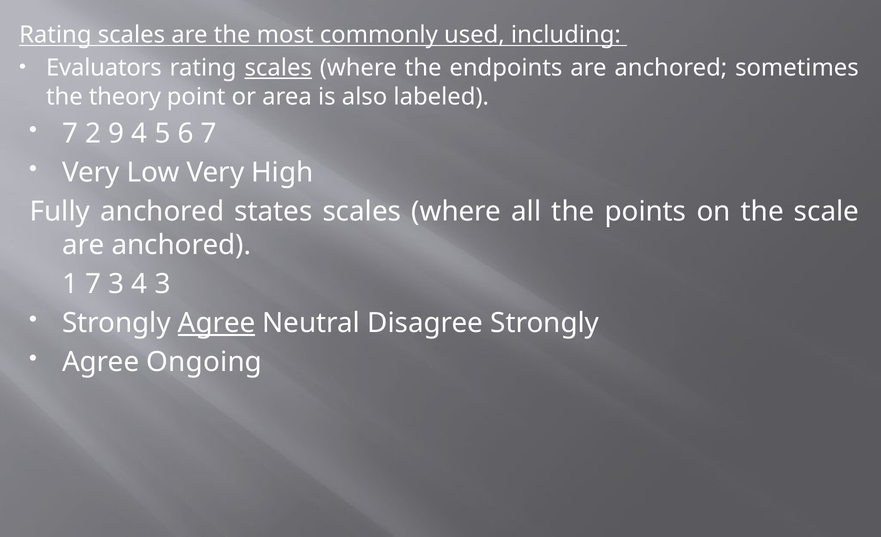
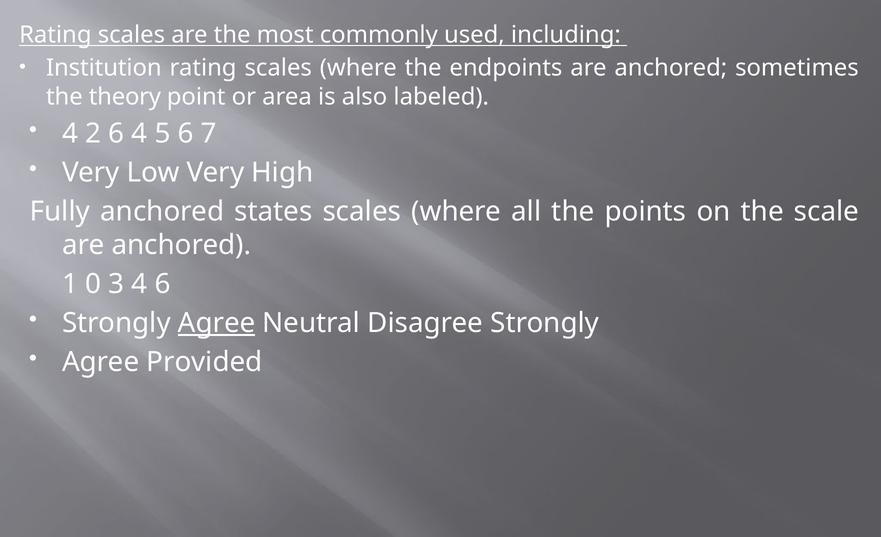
Evaluators: Evaluators -> Institution (104, 68)
scales underline: present -> none (278, 68)
7: 7 -> 4 (70, 134)
2 9: 9 -> 6 (116, 134)
1 7: 7 -> 0 (93, 284)
4 3: 3 -> 6 (163, 284)
Ongoing: Ongoing -> Provided (204, 362)
